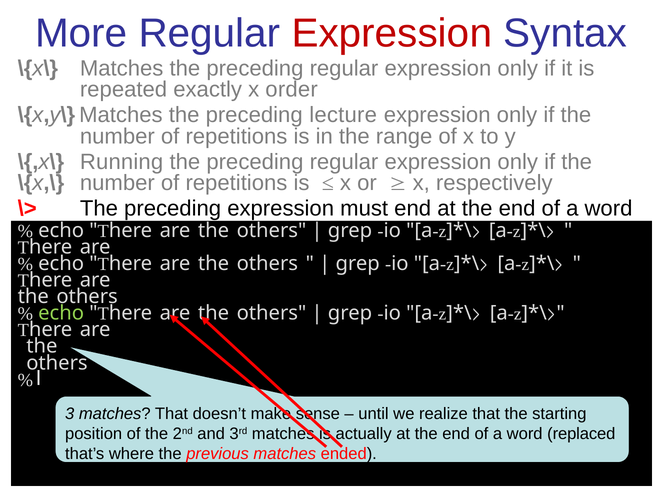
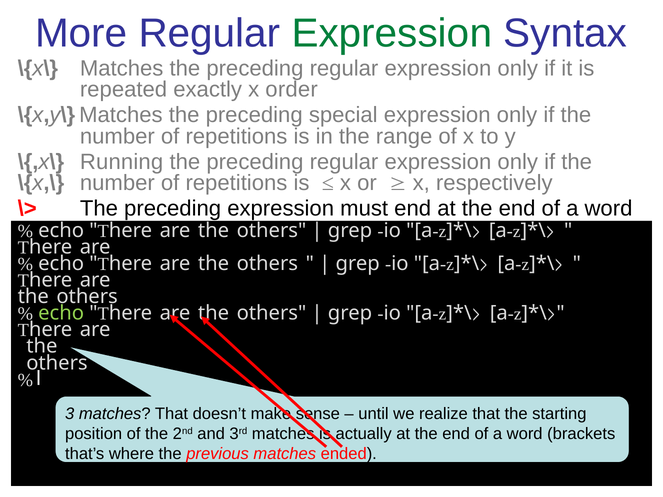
Expression colour: red -> green (392, 33)
lecture: lecture -> special (343, 115)
replaced: replaced -> brackets (581, 434)
